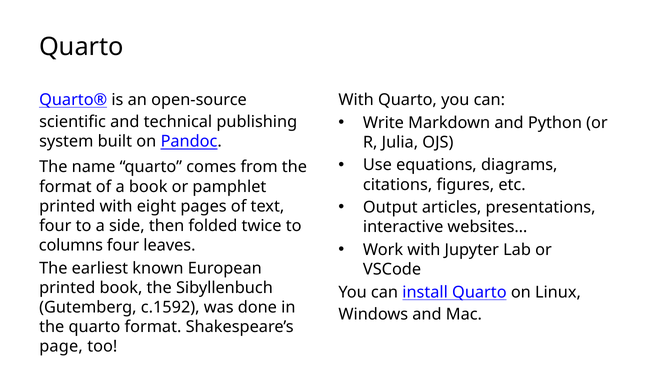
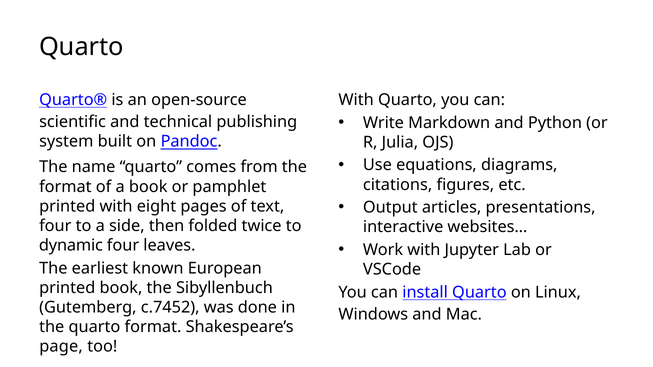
columns: columns -> dynamic (71, 246)
c.1592: c.1592 -> c.7452 (170, 308)
